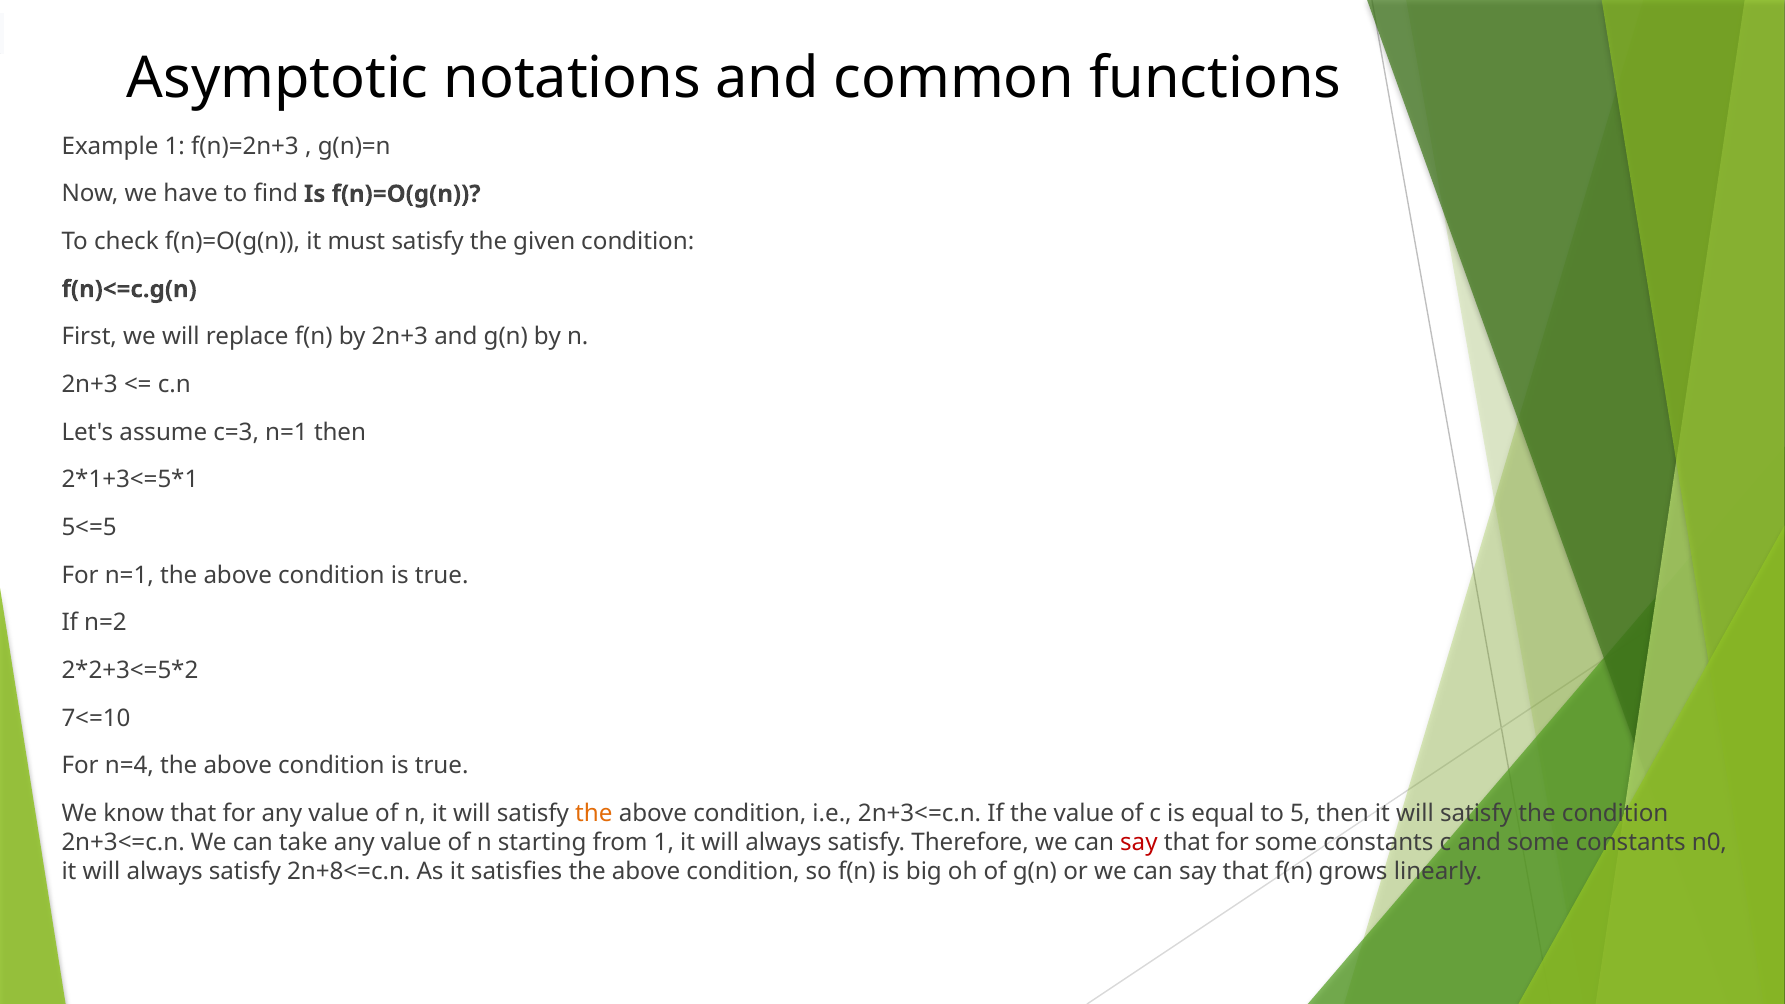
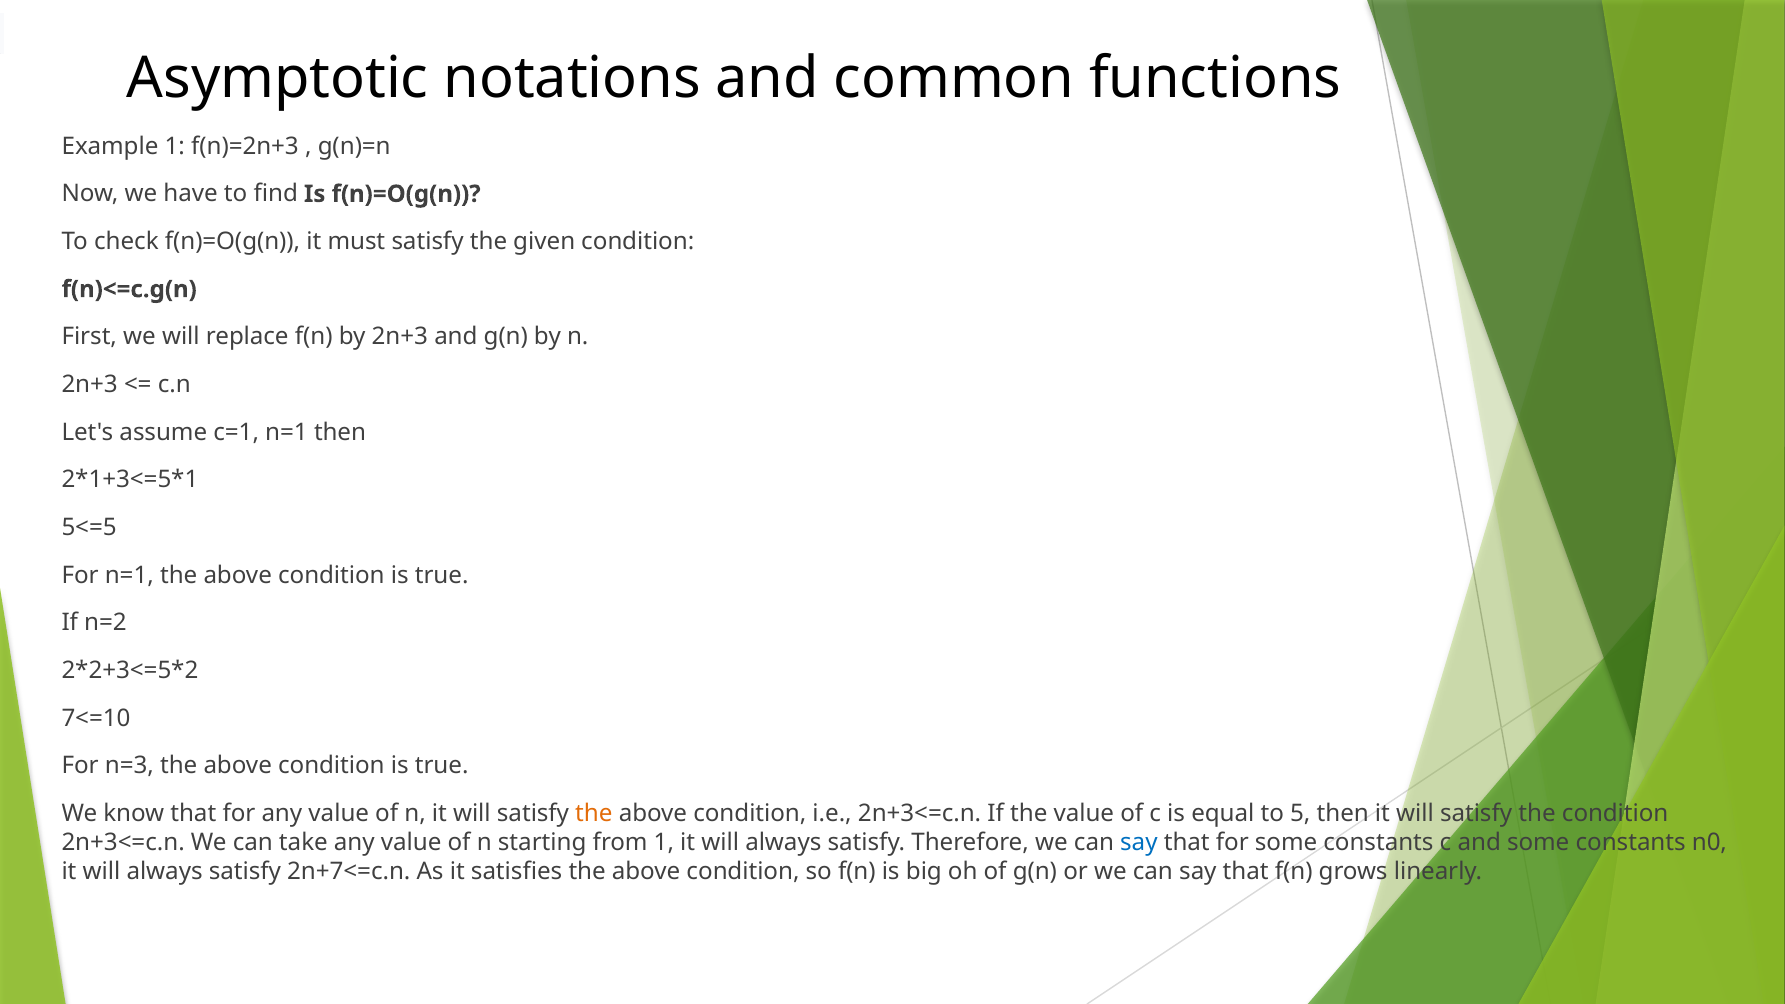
c=3: c=3 -> c=1 (236, 432)
n=4: n=4 -> n=3 (129, 766)
say colour: red -> blue (1139, 842)
2n+8<=c.n: 2n+8<=c.n -> 2n+7<=c.n (349, 871)
